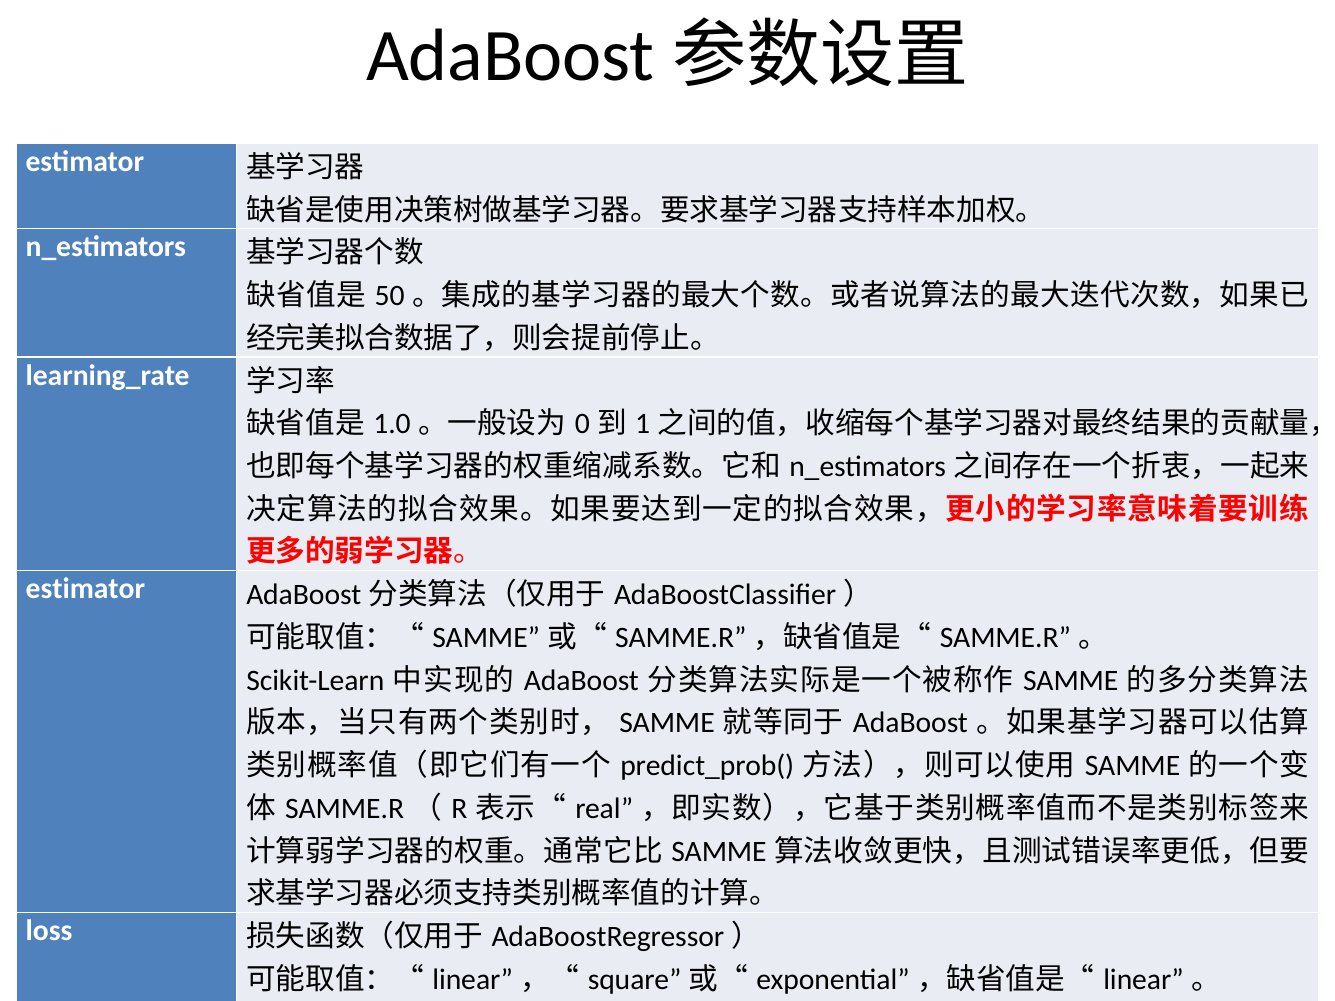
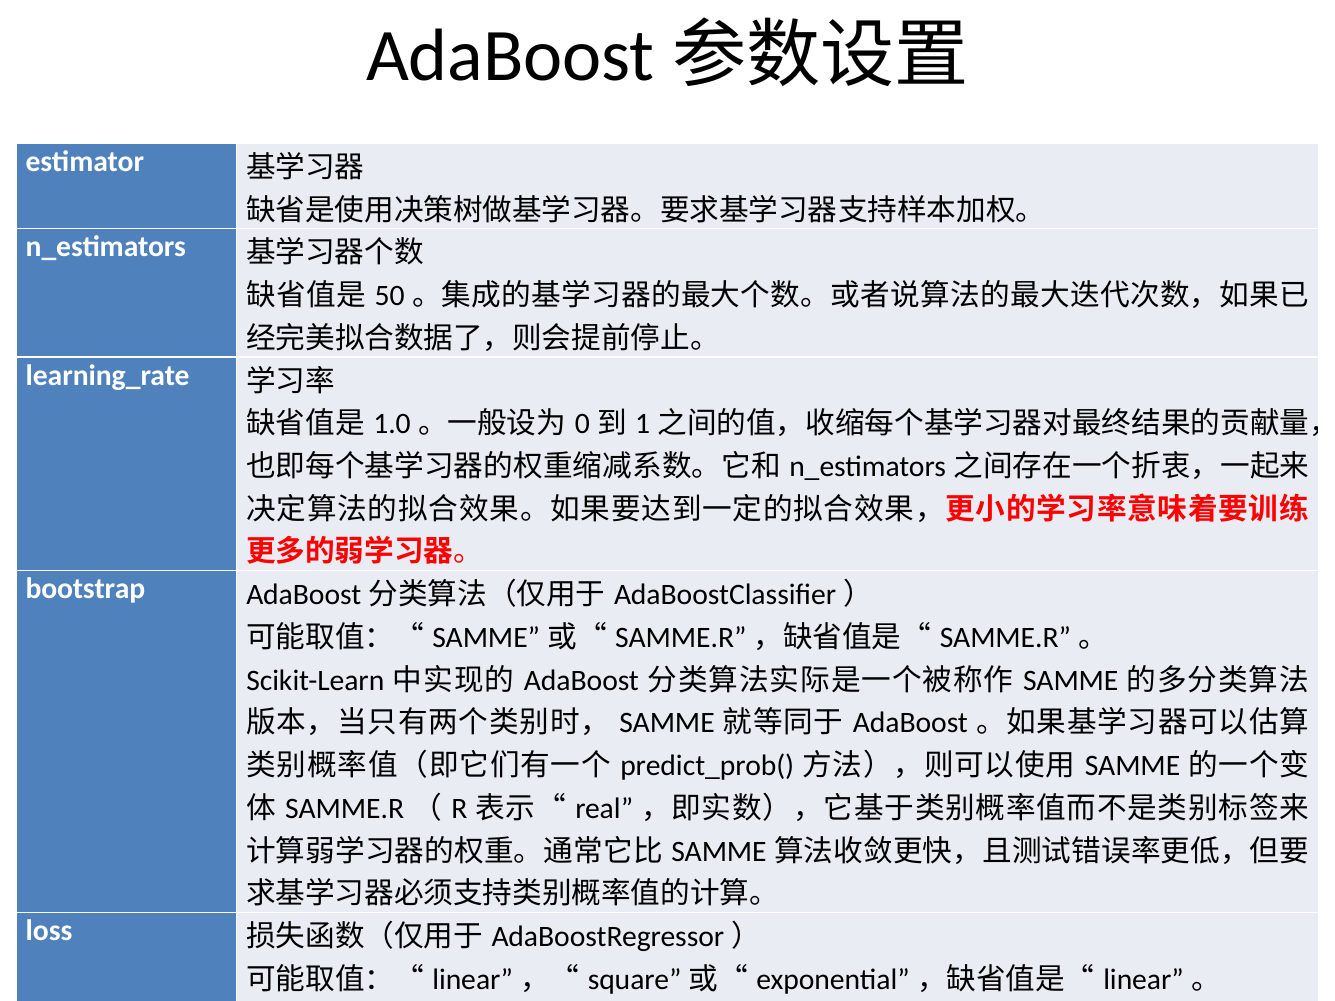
estimator: estimator -> bootstrap (85, 589)
